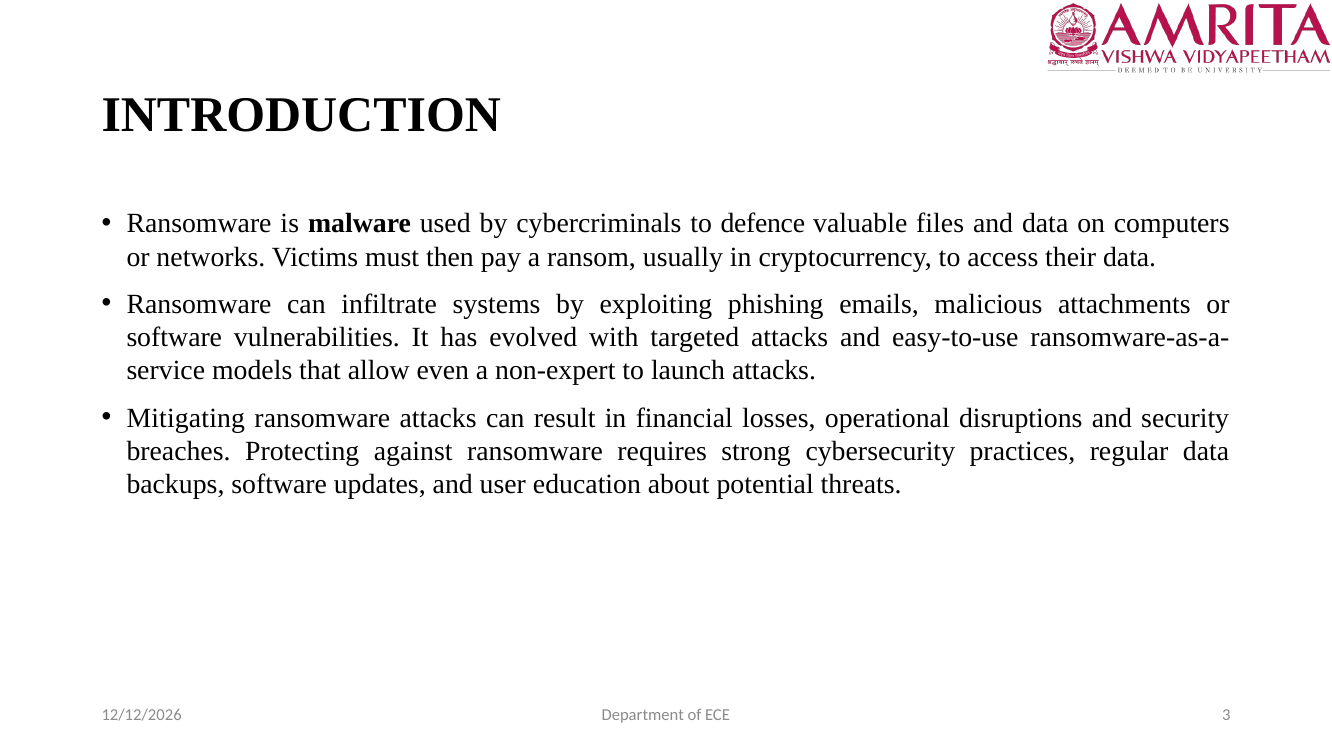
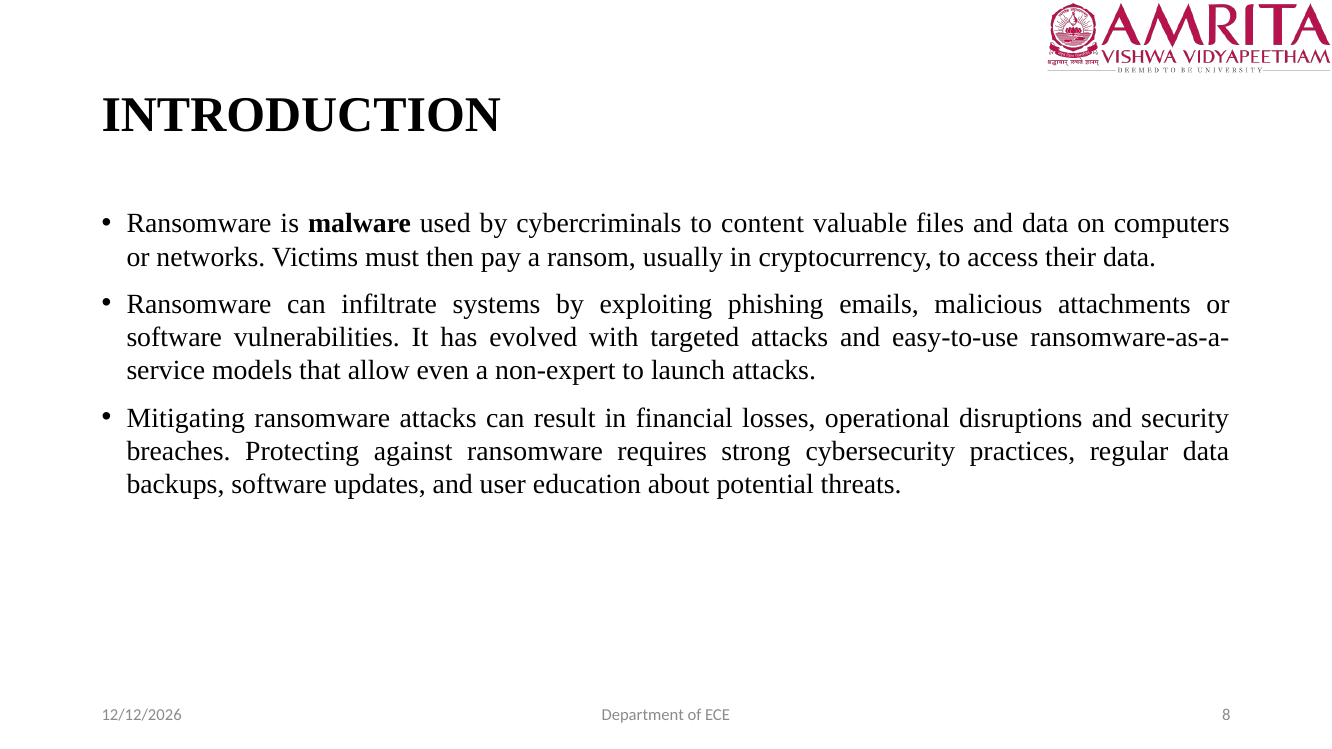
defence: defence -> content (763, 224)
3: 3 -> 8 (1226, 715)
